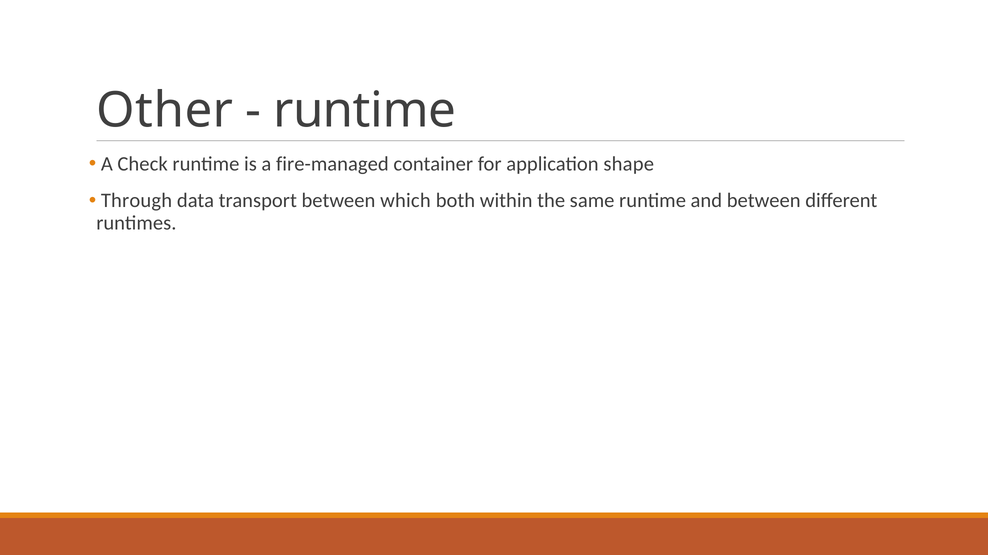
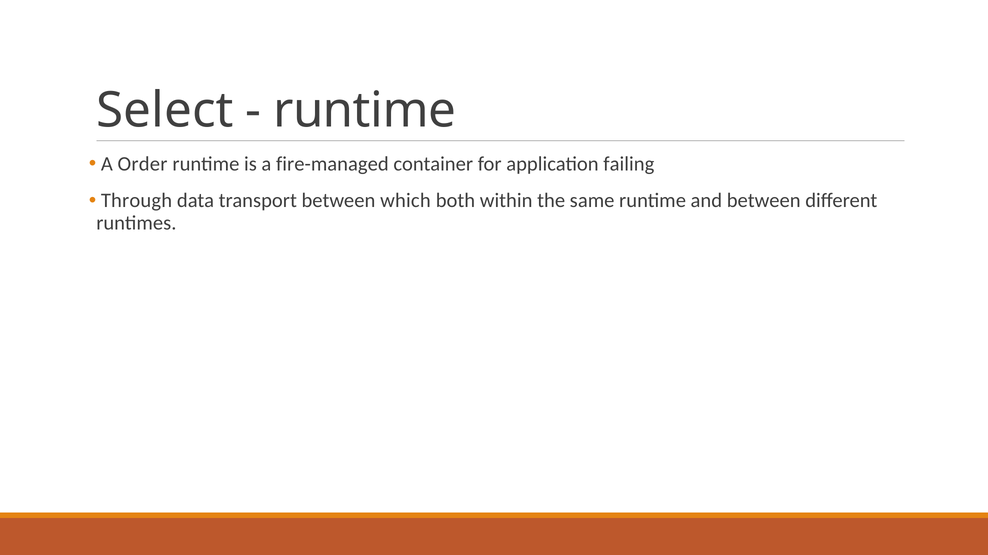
Other: Other -> Select (165, 111)
Check: Check -> Order (143, 164)
shape: shape -> failing (629, 164)
